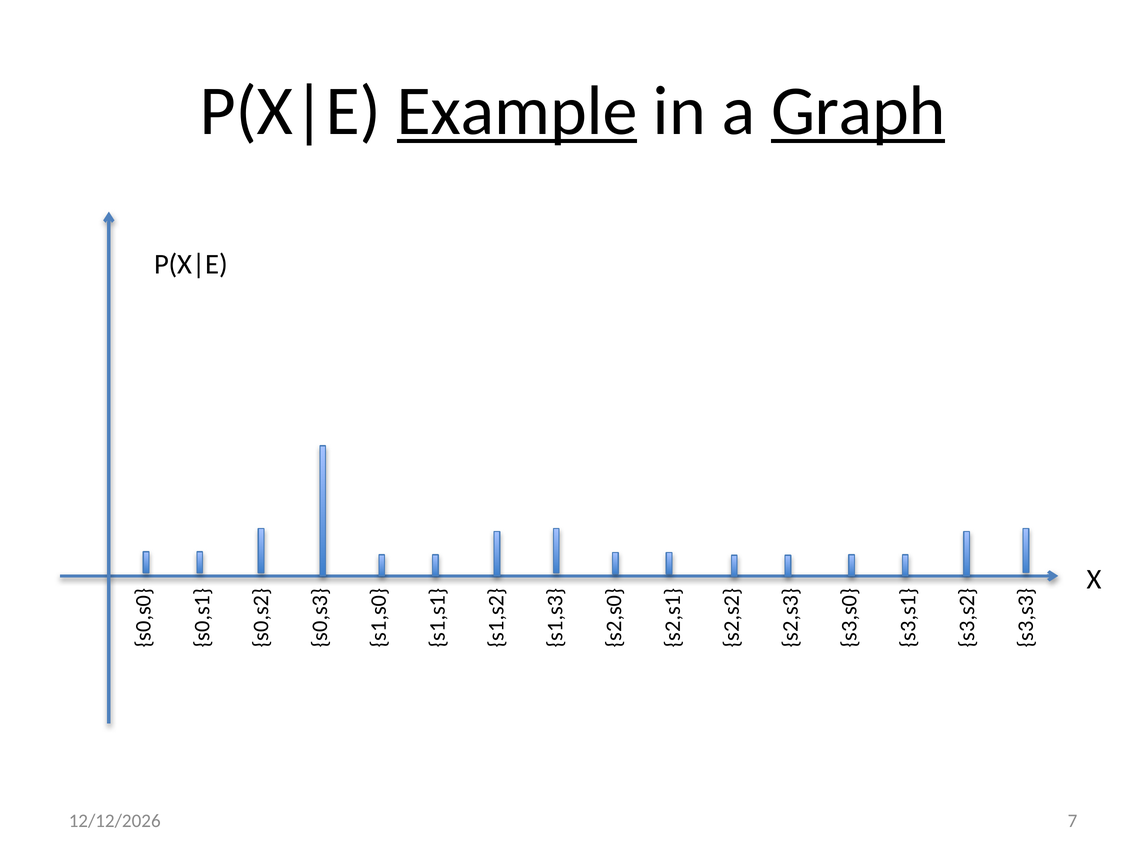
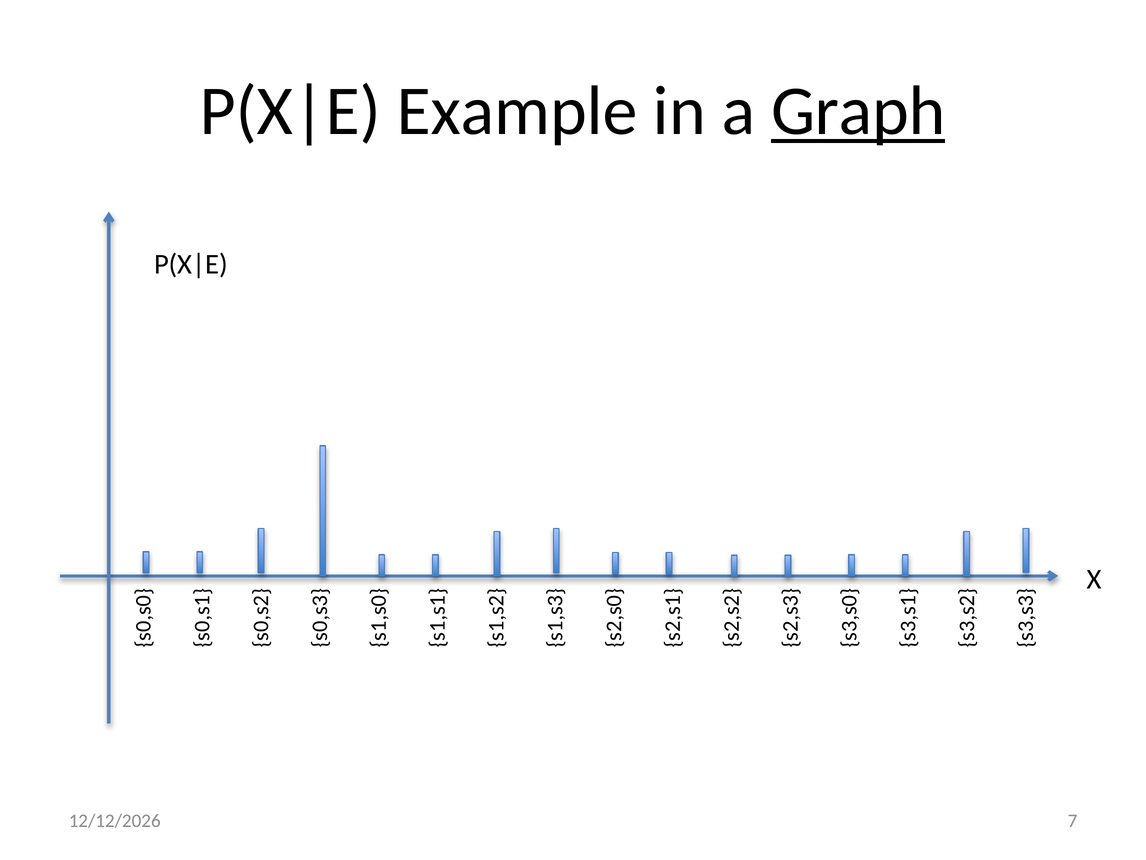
Example underline: present -> none (517, 111)
